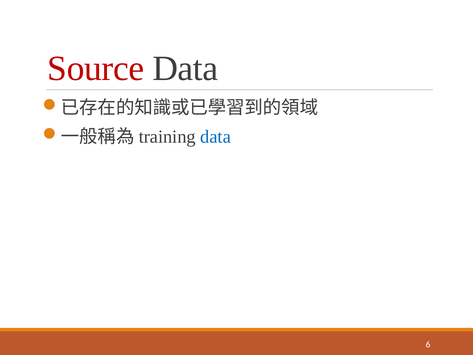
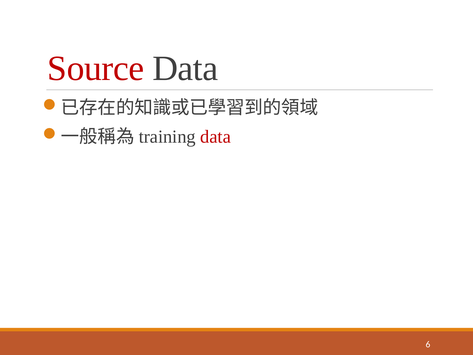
data colour: blue -> red (216, 137)
